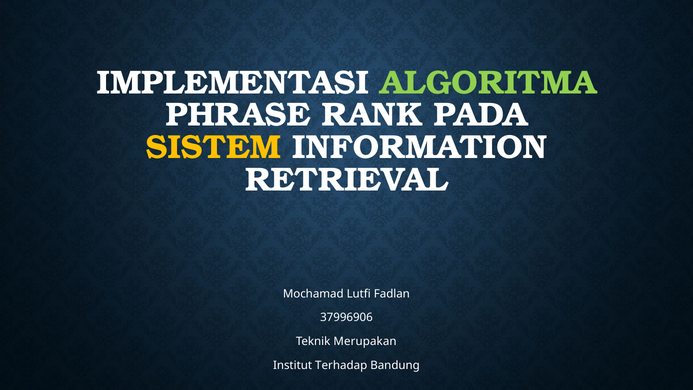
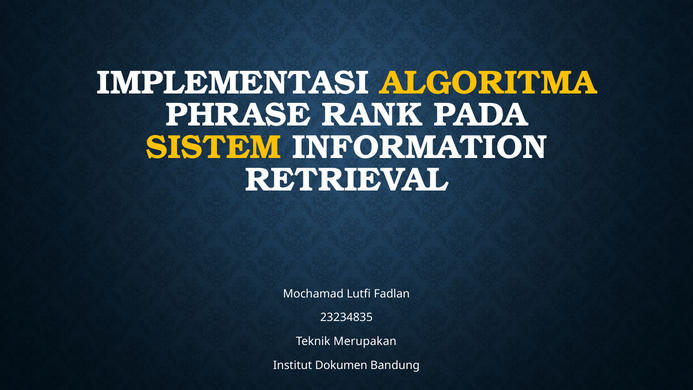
ALGORITMA colour: light green -> yellow (488, 83)
37996906: 37996906 -> 23234835 (346, 317)
Terhadap: Terhadap -> Dokumen (341, 365)
